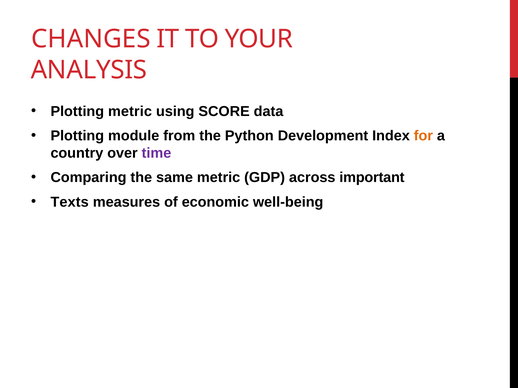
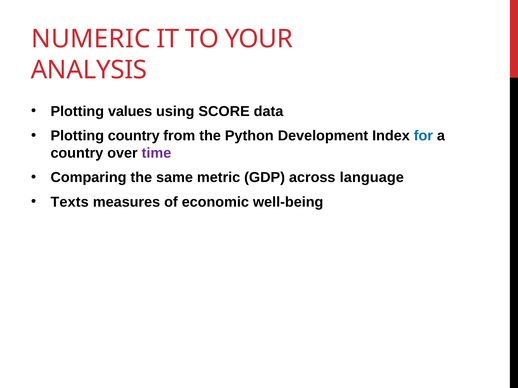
CHANGES: CHANGES -> NUMERIC (91, 39)
Plotting metric: metric -> values (130, 112)
Plotting module: module -> country (134, 136)
for colour: orange -> blue (423, 136)
important: important -> language (372, 178)
